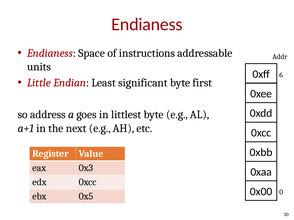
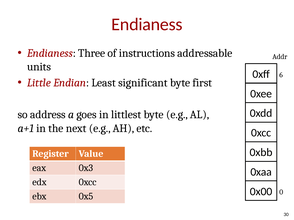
Space: Space -> Three (92, 53)
